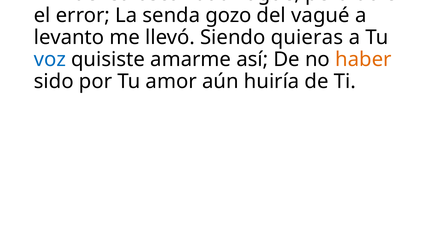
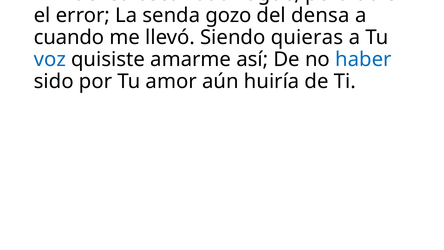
del vagué: vagué -> densa (320, 15)
levanto: levanto -> cuando (69, 37)
haber colour: orange -> blue (363, 59)
